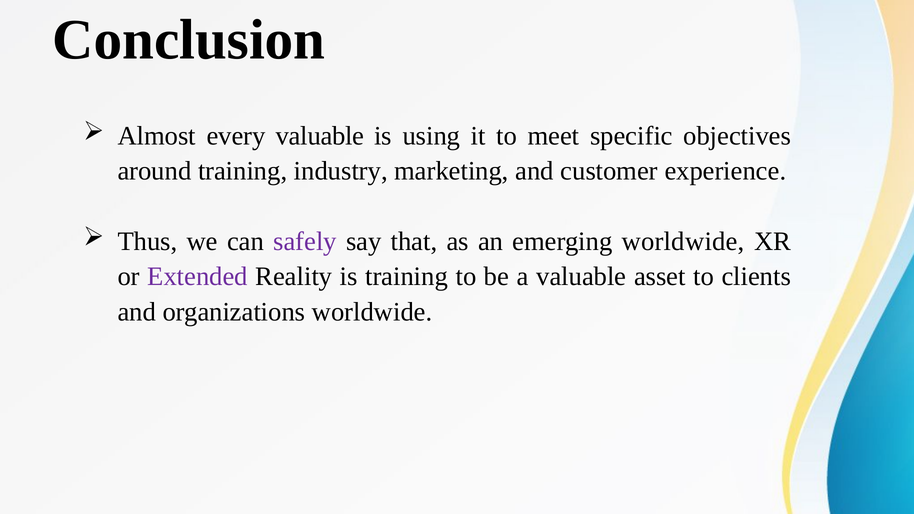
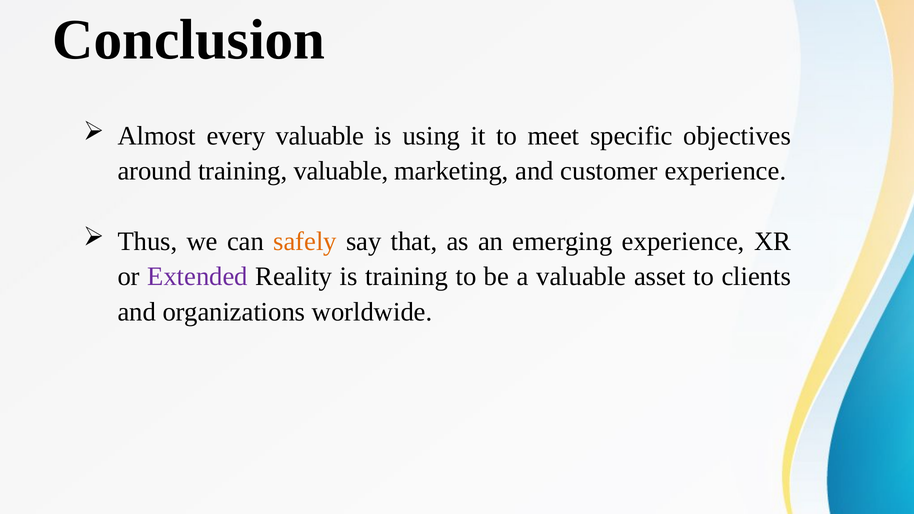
training industry: industry -> valuable (341, 171)
safely colour: purple -> orange (305, 242)
emerging worldwide: worldwide -> experience (683, 242)
